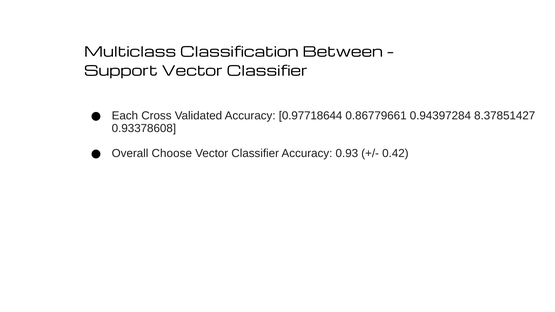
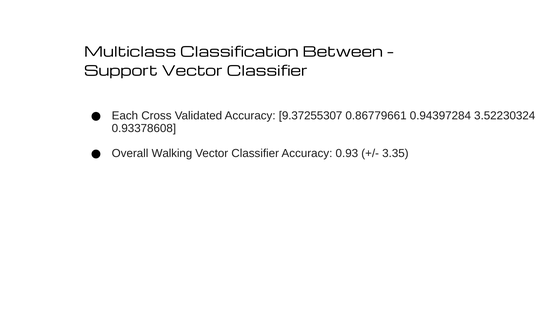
0.97718644: 0.97718644 -> 9.37255307 (311, 116)
8.37851427: 8.37851427 -> 3.52230324 (505, 116)
Choose: Choose -> Walking (172, 153)
0.42: 0.42 -> 3.35 (395, 153)
